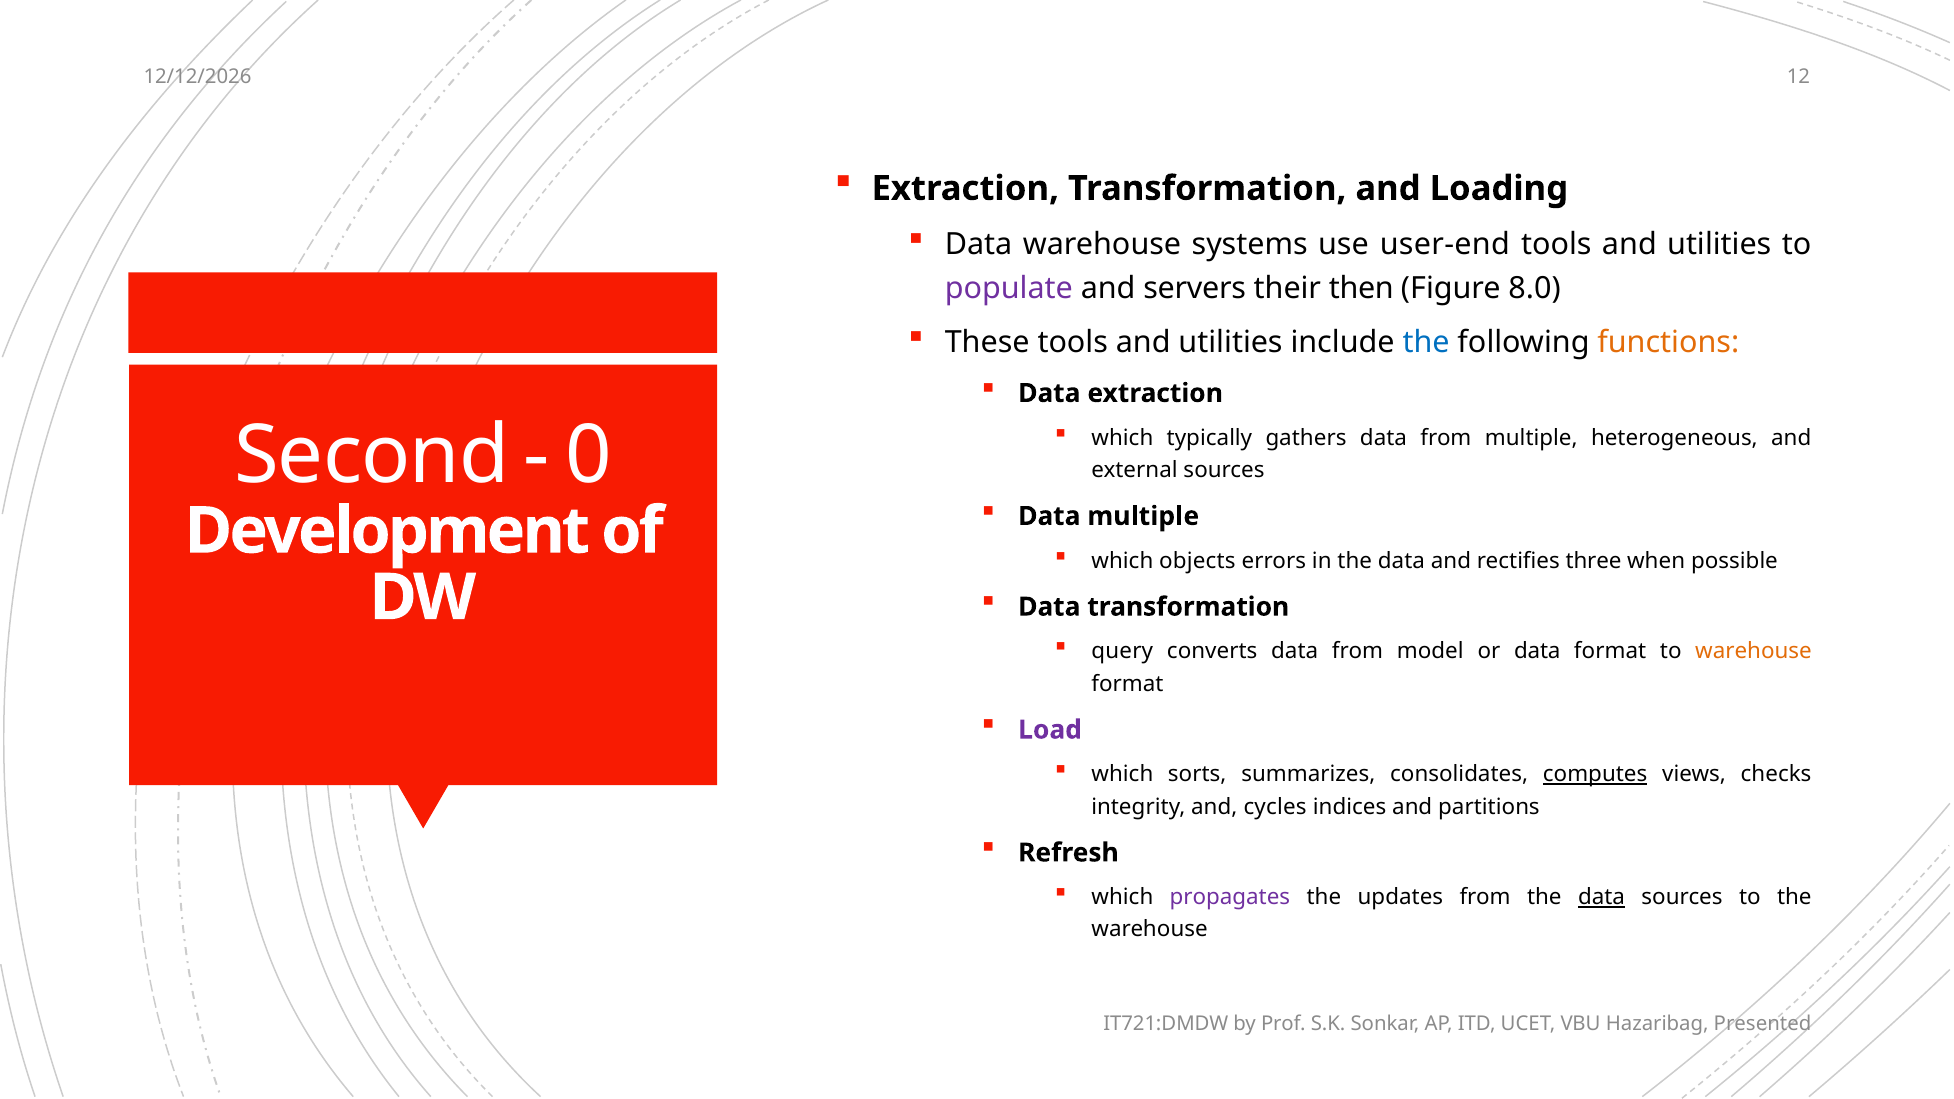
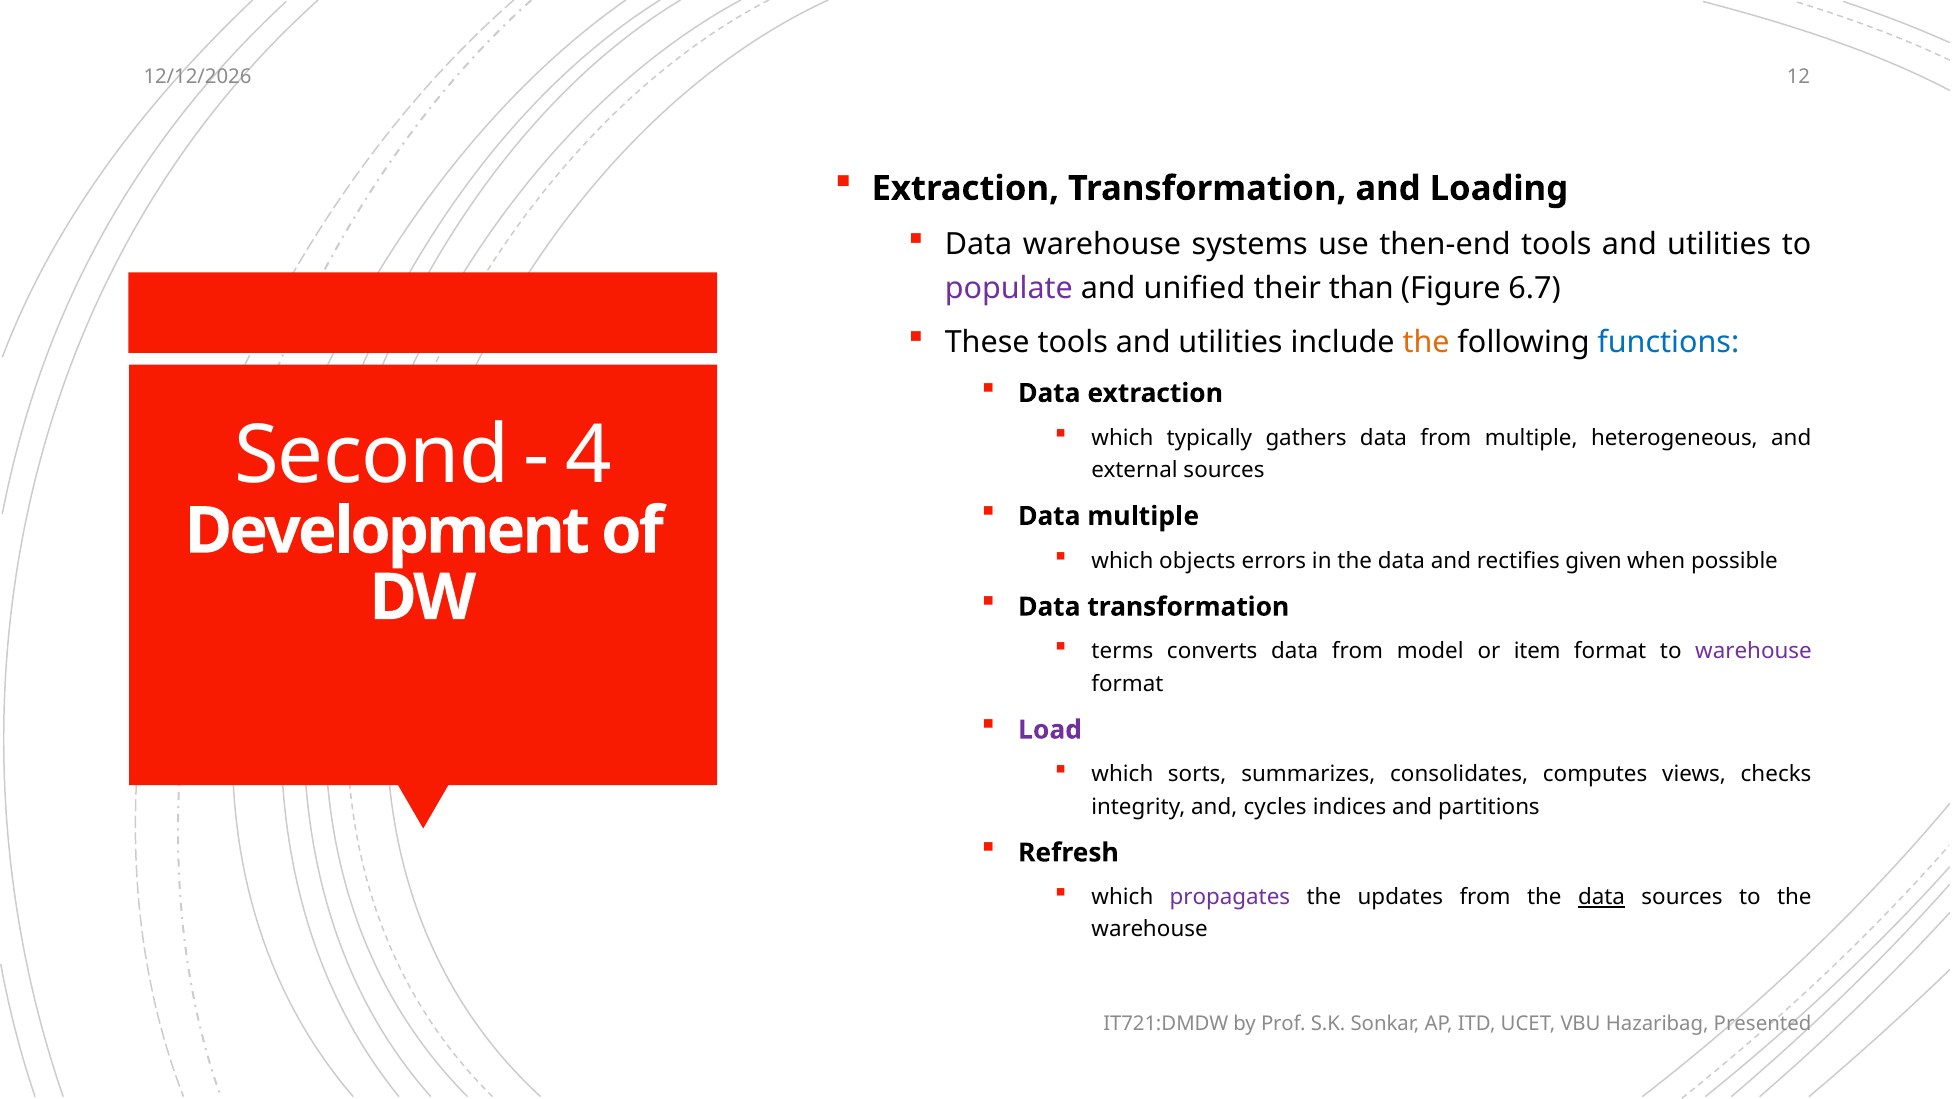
user-end: user-end -> then-end (1445, 245)
servers: servers -> unified (1194, 289)
then: then -> than (1361, 289)
8.0: 8.0 -> 6.7 (1535, 289)
the colour: blue -> orange (1426, 343)
functions colour: orange -> blue (1668, 343)
0: 0 -> 4 (588, 456)
three: three -> given (1594, 561)
query: query -> terms (1122, 652)
or data: data -> item (1537, 652)
warehouse colour: orange -> purple (1753, 652)
computes underline: present -> none (1595, 774)
